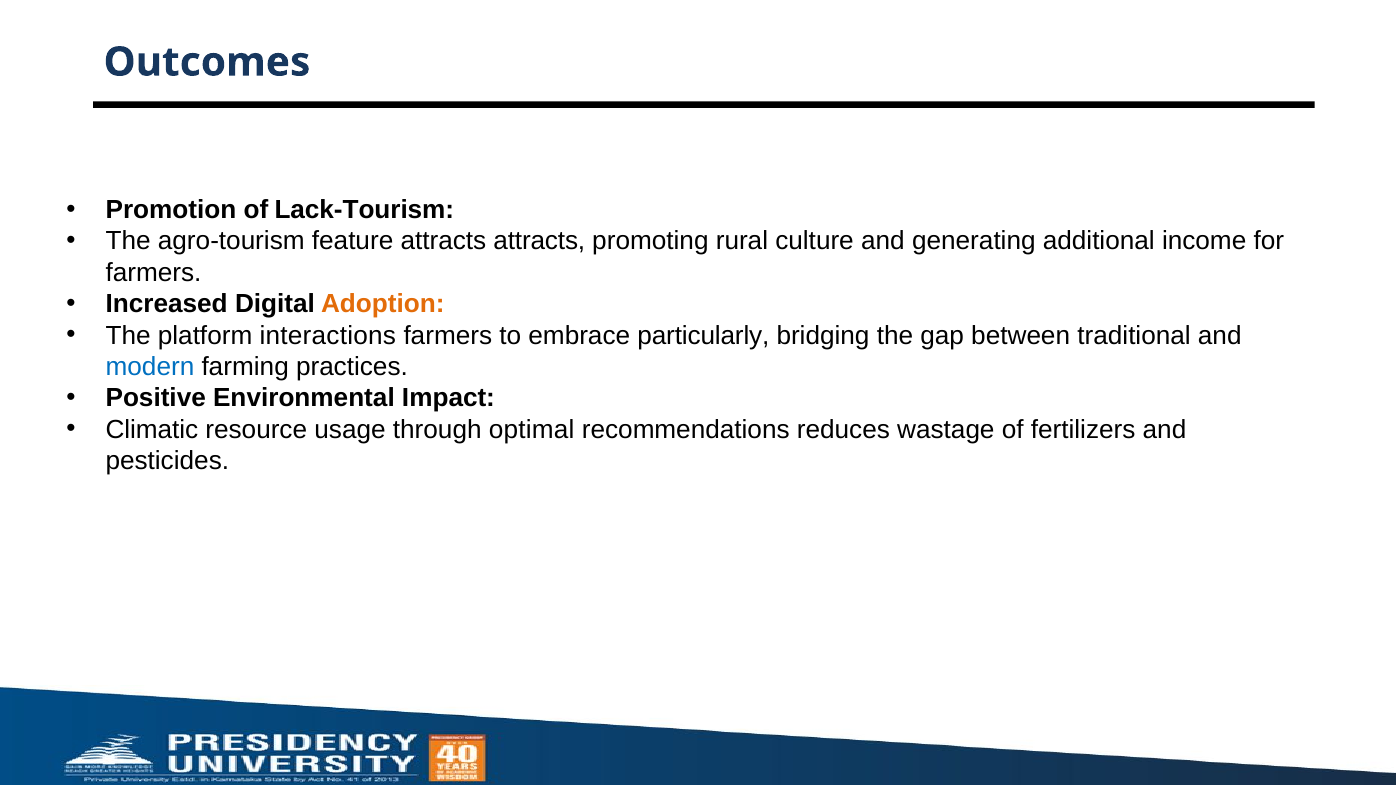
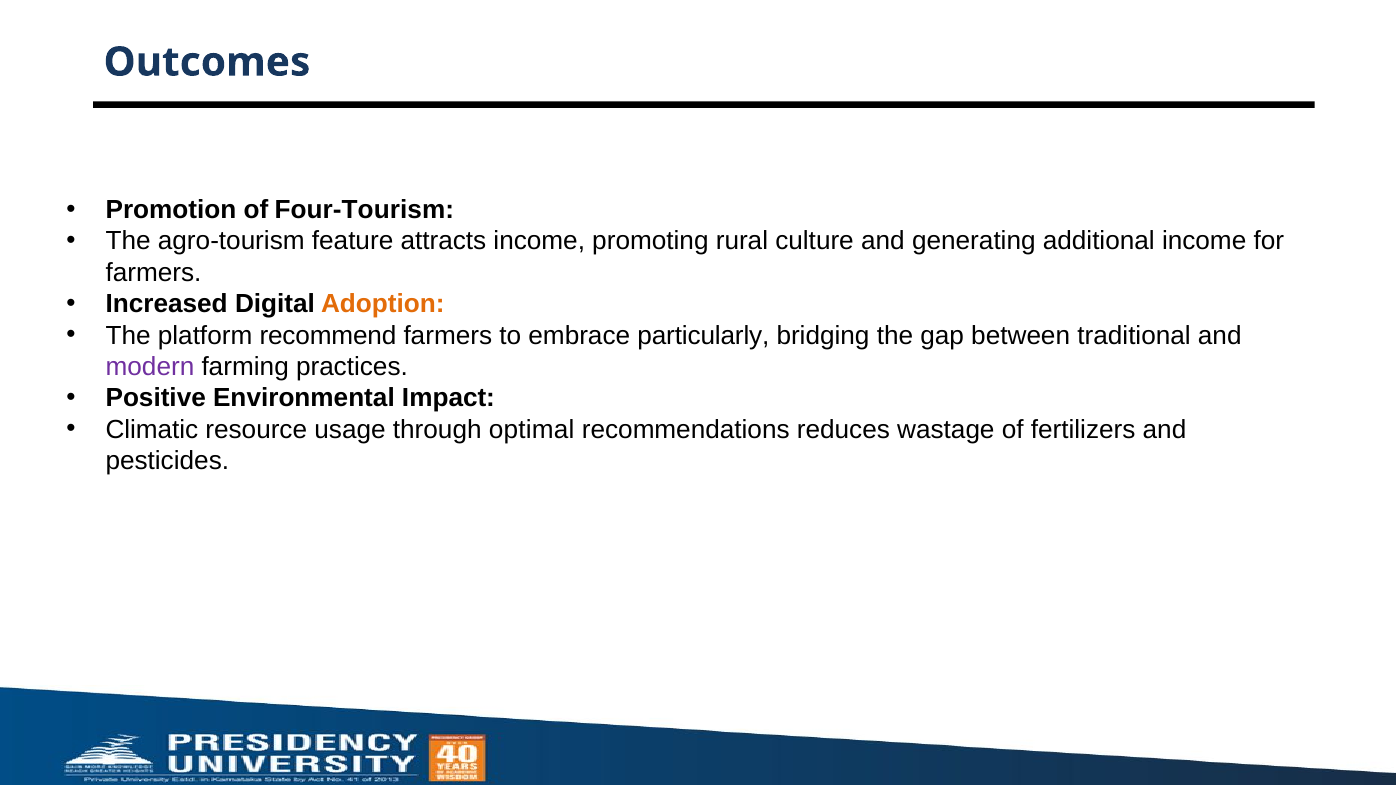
Lack-Tourism: Lack-Tourism -> Four-Tourism (364, 210)
attracts attracts: attracts -> income (539, 241)
interactions: interactions -> recommend (328, 336)
modern colour: blue -> purple (150, 367)
